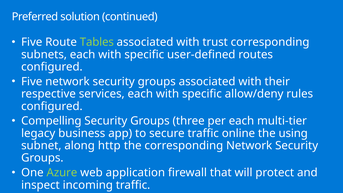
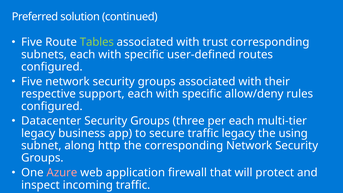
services: services -> support (102, 94)
Compelling: Compelling -> Datacenter (51, 121)
traffic online: online -> legacy (238, 133)
Azure colour: light green -> pink (62, 173)
